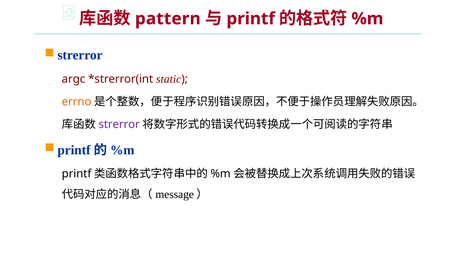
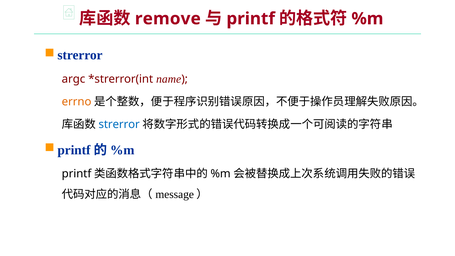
pattern: pattern -> remove (168, 19)
static: static -> name (169, 79)
strerror colour: purple -> blue (119, 124)
